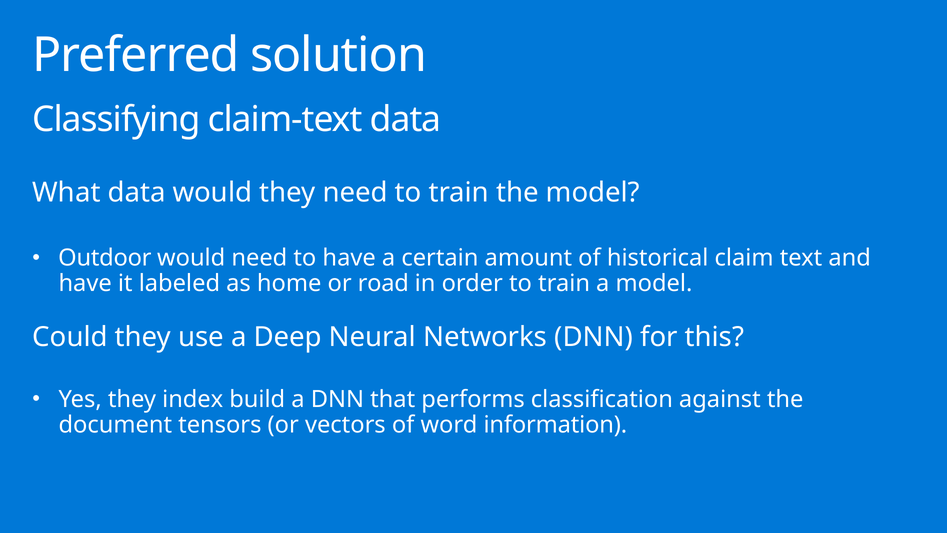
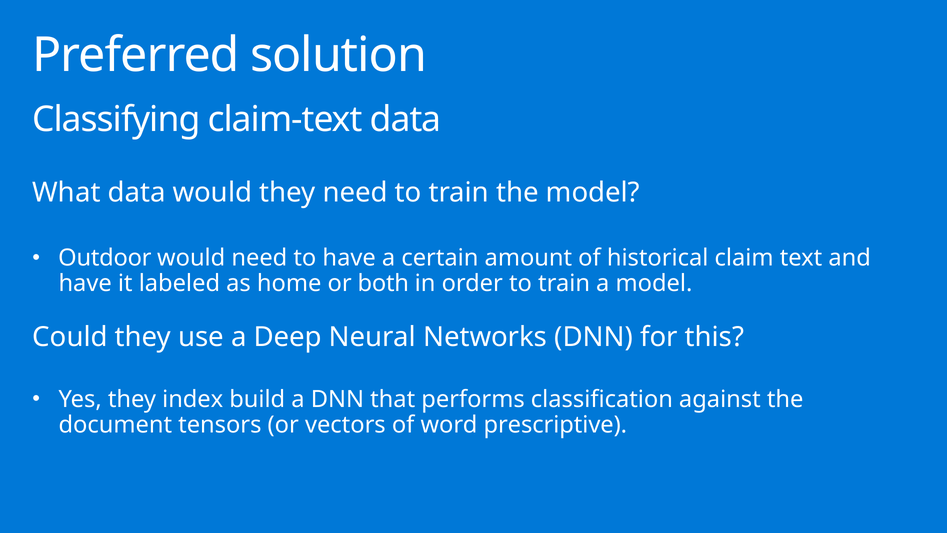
road: road -> both (383, 283)
information: information -> prescriptive (555, 425)
